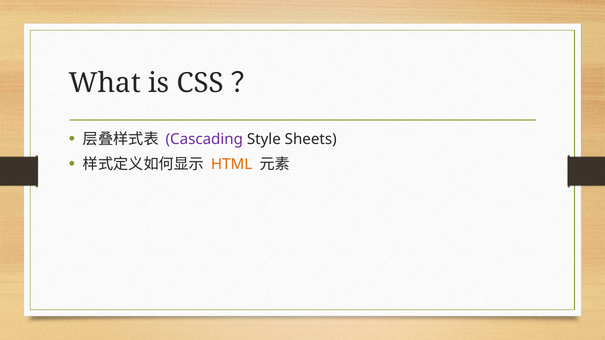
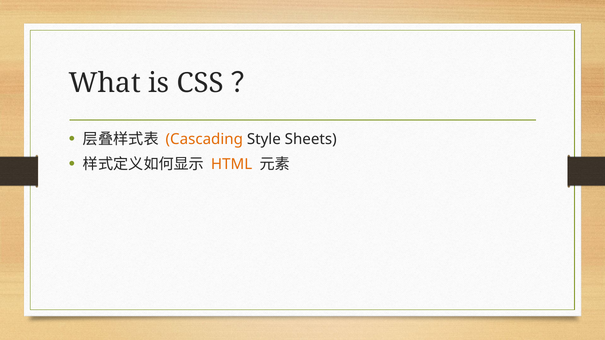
Cascading colour: purple -> orange (204, 139)
